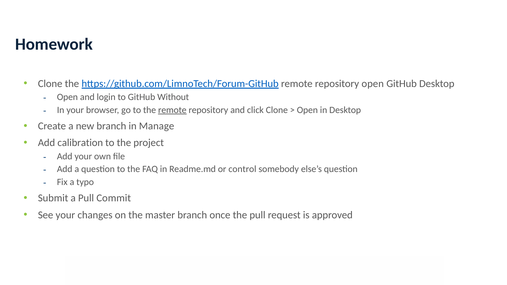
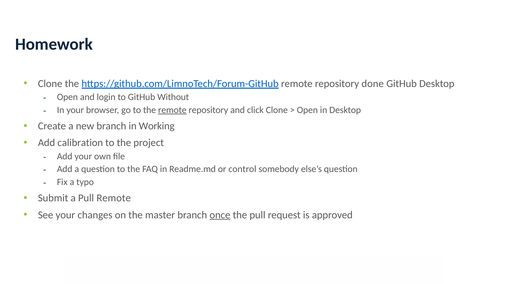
repository open: open -> done (373, 84)
Manage: Manage -> Working (157, 126)
Pull Commit: Commit -> Remote (114, 198)
once underline: none -> present (220, 215)
